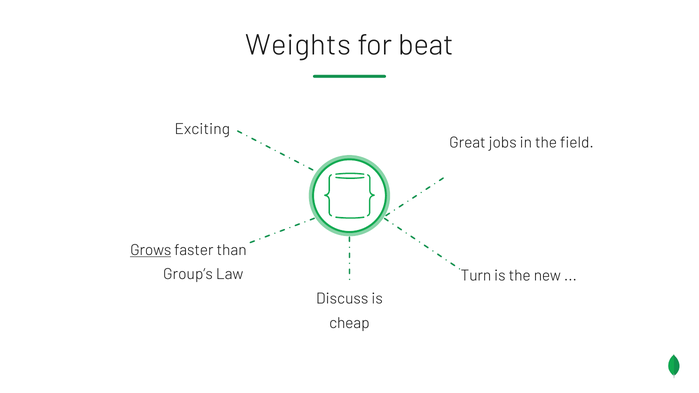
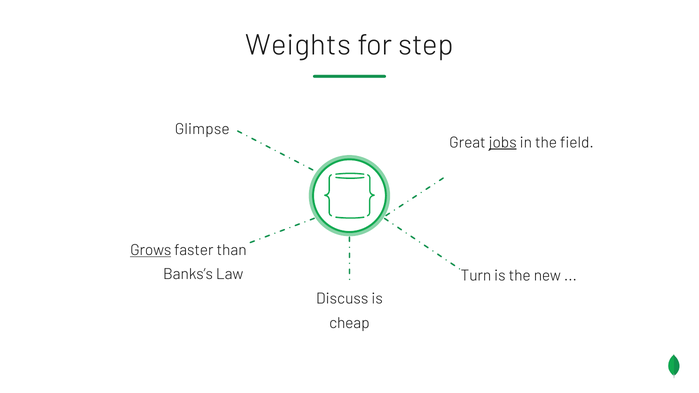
beat: beat -> step (426, 45)
Exciting: Exciting -> Glimpse (202, 129)
jobs underline: none -> present (503, 143)
Group’s: Group’s -> Banks’s (188, 274)
